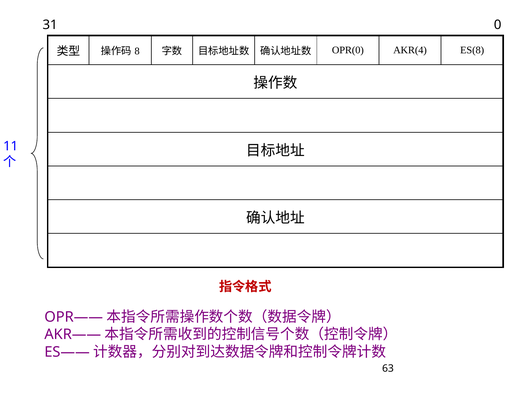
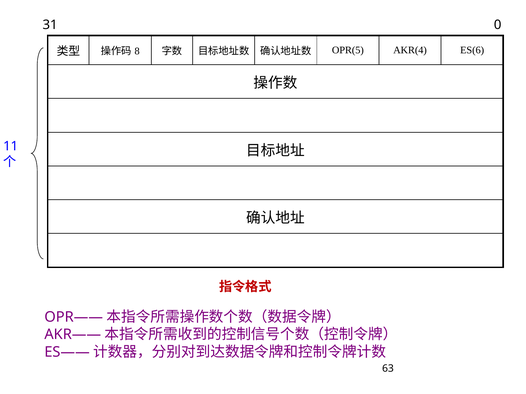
OPR(0: OPR(0 -> OPR(5 (348, 50)
ES(8: ES(8 -> ES(6 (472, 50)
